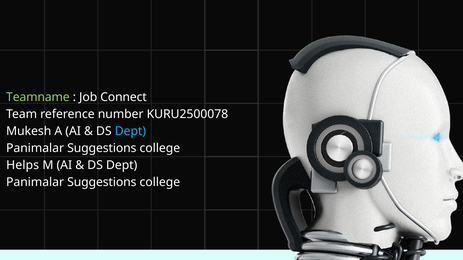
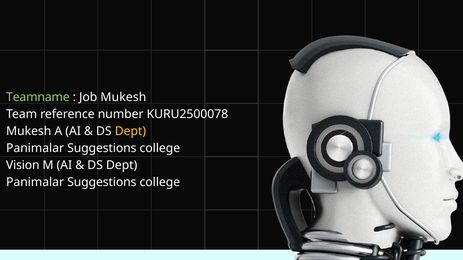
Job Connect: Connect -> Mukesh (123, 97)
Dept colour: light blue -> yellow (130, 131)
Helps: Helps -> Vision (23, 166)
